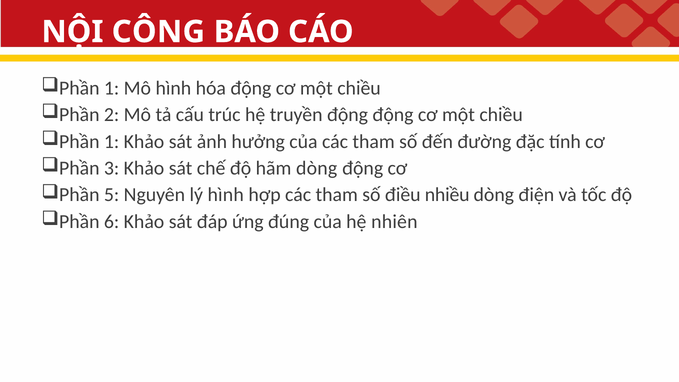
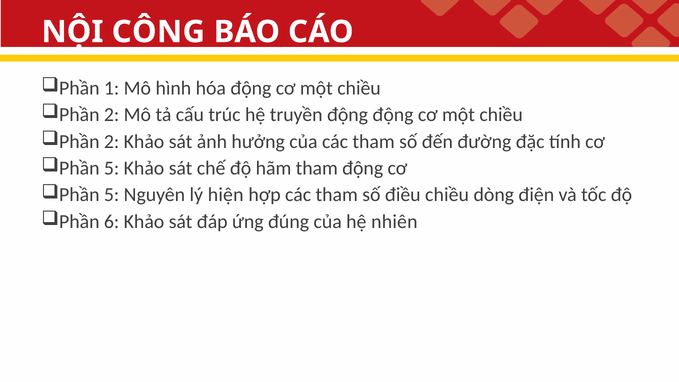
1: 1 -> 2 (112, 142)
3: 3 -> 5 (112, 168)
hãm dòng: dòng -> tham (317, 168)
lý hình: hình -> hiện (226, 195)
điều nhiều: nhiều -> chiều (447, 195)
